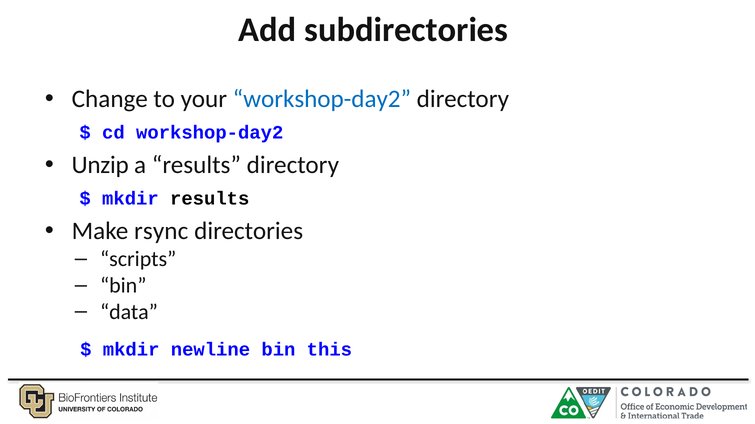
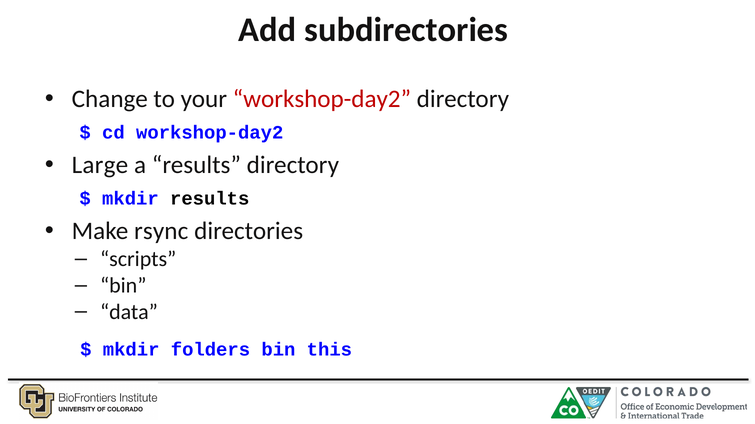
workshop-day2 colour: blue -> red (322, 99)
Unzip: Unzip -> Large (100, 165)
newline: newline -> folders (210, 350)
